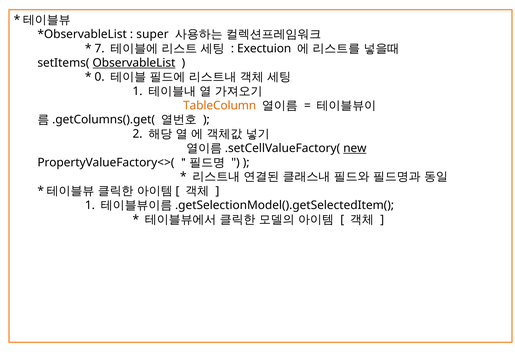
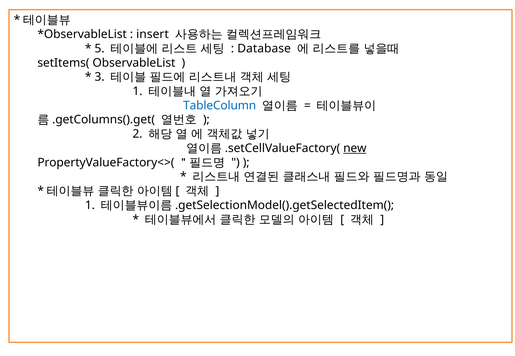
super: super -> insert (153, 34)
7: 7 -> 5 (100, 49)
Exectuion: Exectuion -> Database (264, 49)
ObservableList underline: present -> none (134, 63)
0: 0 -> 3 (100, 77)
TableColumn colour: orange -> blue (220, 106)
